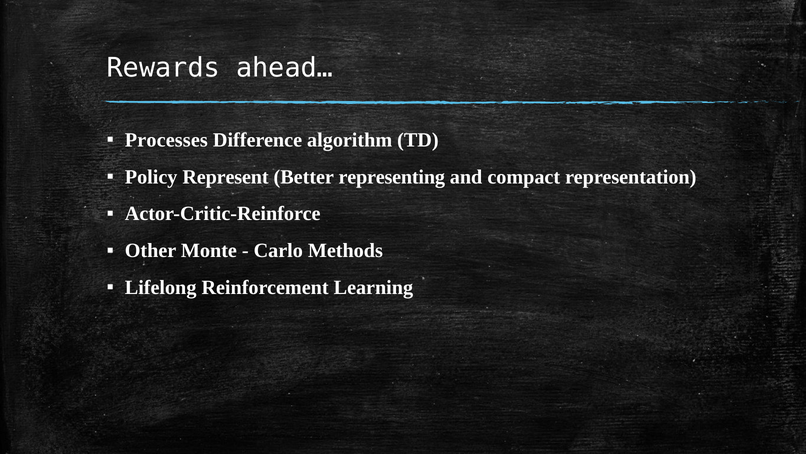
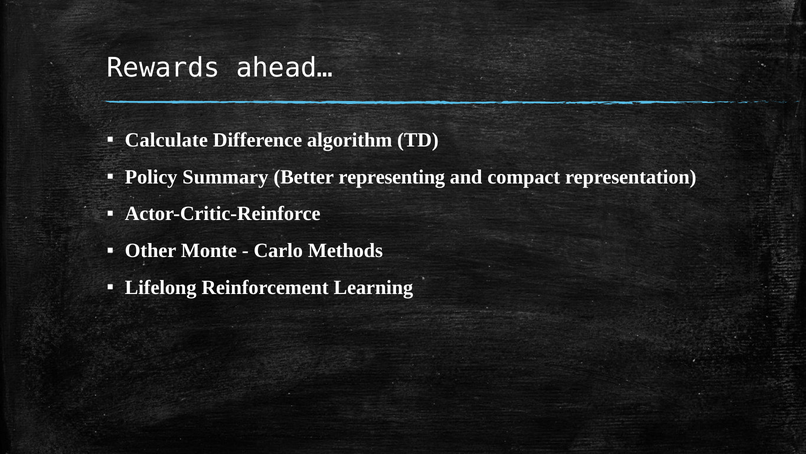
Processes: Processes -> Calculate (166, 140)
Represent: Represent -> Summary (225, 177)
